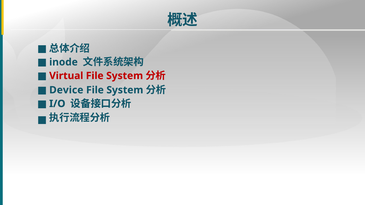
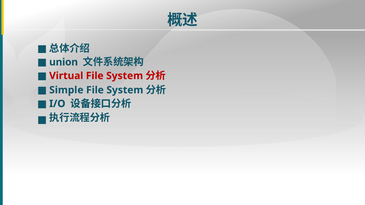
inode: inode -> union (64, 62)
Device: Device -> Simple (66, 90)
